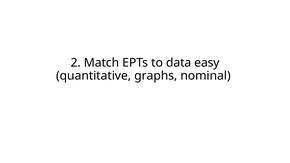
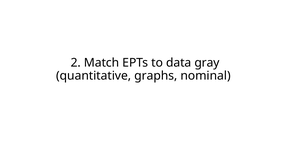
easy: easy -> gray (207, 63)
